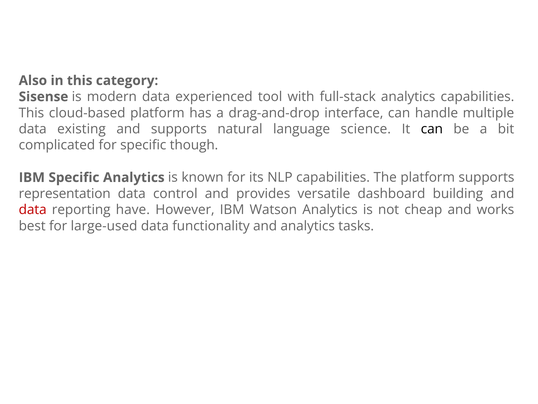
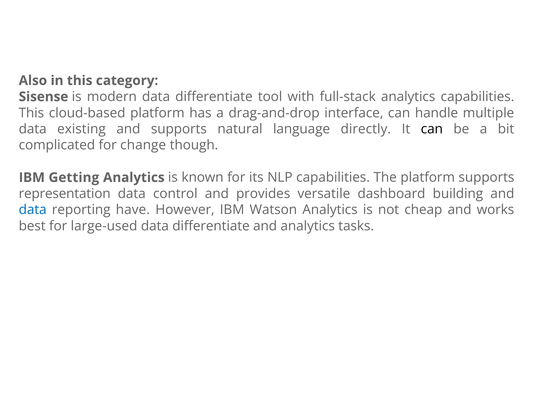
experienced: experienced -> differentiate (214, 97)
science: science -> directly (366, 129)
for specific: specific -> change (143, 145)
IBM Specific: Specific -> Getting (74, 177)
data colour: red -> blue (33, 210)
functionality: functionality -> differentiate (211, 226)
